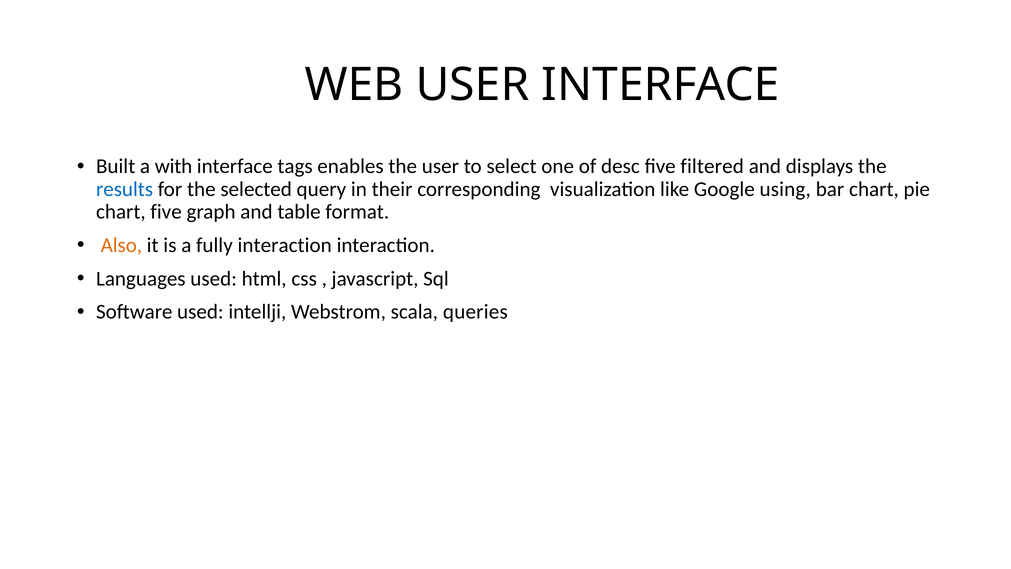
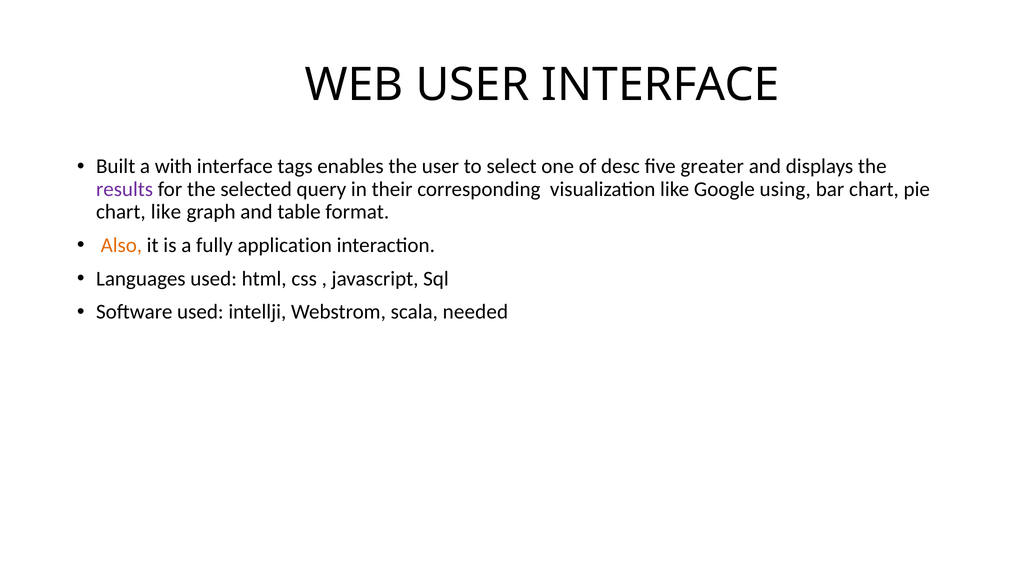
filtered: filtered -> greater (712, 166)
results colour: blue -> purple (125, 189)
chart five: five -> like (166, 212)
fully interaction: interaction -> application (285, 245)
queries: queries -> needed (475, 312)
